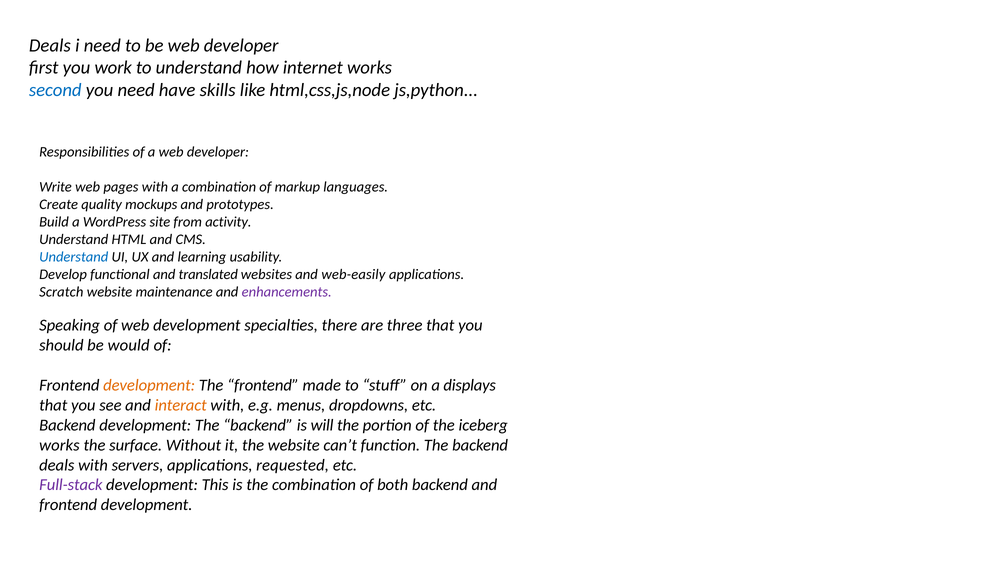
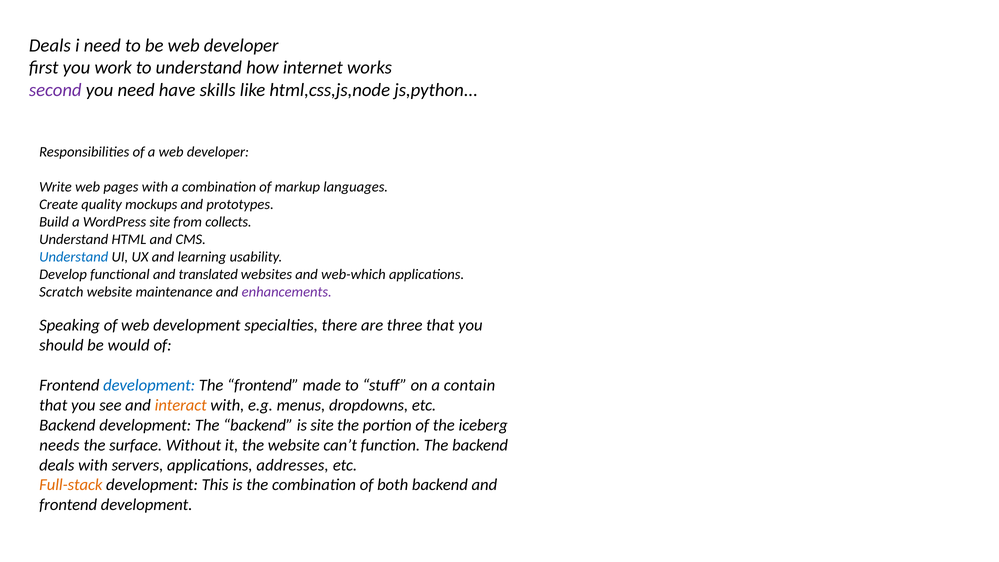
second colour: blue -> purple (55, 90)
activity: activity -> collects (228, 222)
web-easily: web-easily -> web-which (353, 274)
development colour: orange -> blue (149, 385)
displays: displays -> contain (469, 385)
is will: will -> site (322, 425)
works: works -> needs (59, 445)
requested: requested -> addresses (293, 465)
Full-stack colour: purple -> orange (71, 485)
